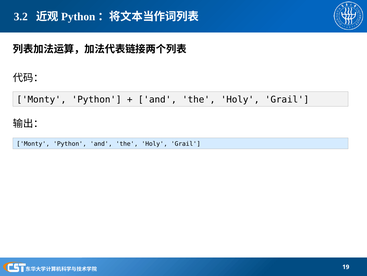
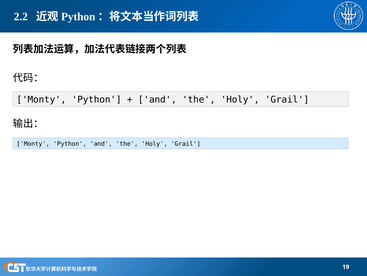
3.2: 3.2 -> 2.2 (21, 17)
